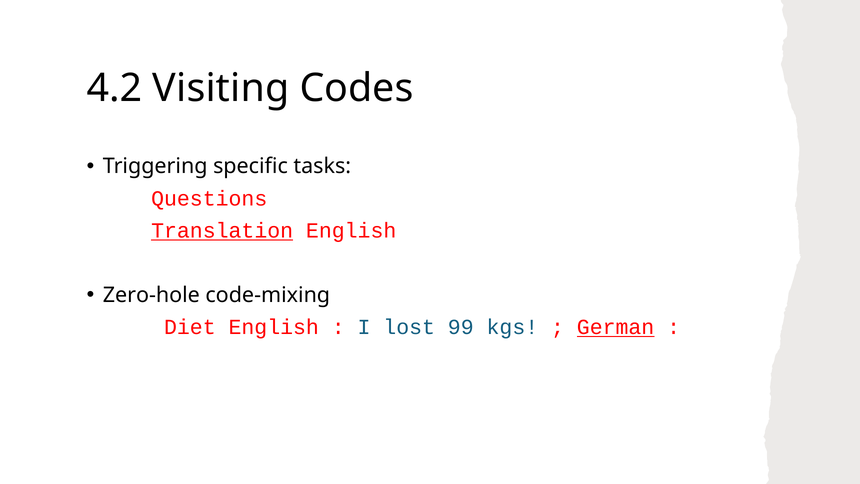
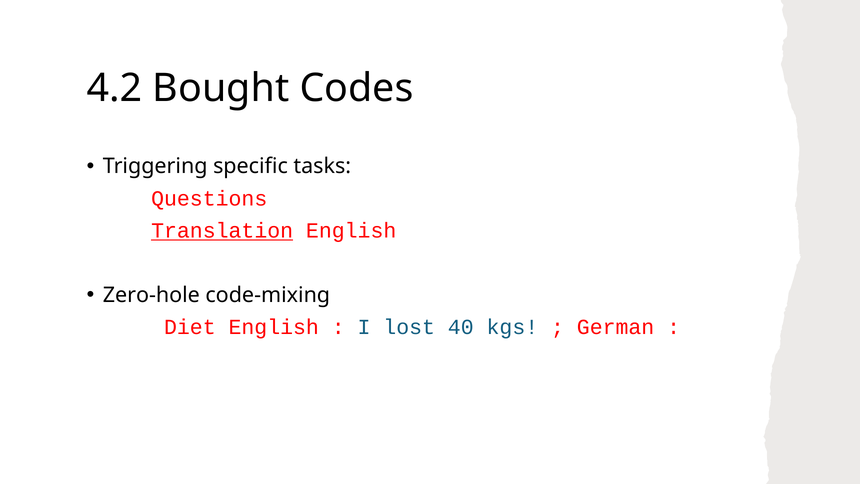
Visiting: Visiting -> Bought (221, 88)
99: 99 -> 40 (461, 327)
German underline: present -> none (616, 327)
